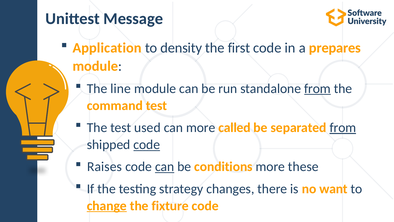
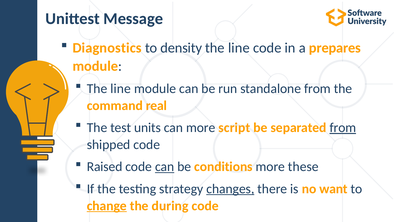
Application: Application -> Diagnostics (107, 48)
first: first -> line (239, 48)
from underline: present -> none (317, 88)
command test: test -> real (156, 105)
used: used -> units (147, 127)
called: called -> script (234, 127)
code underline: present -> none (147, 145)
Raises: Raises -> Raised (105, 166)
changes underline: none -> present (230, 188)
fixture: fixture -> during (170, 206)
